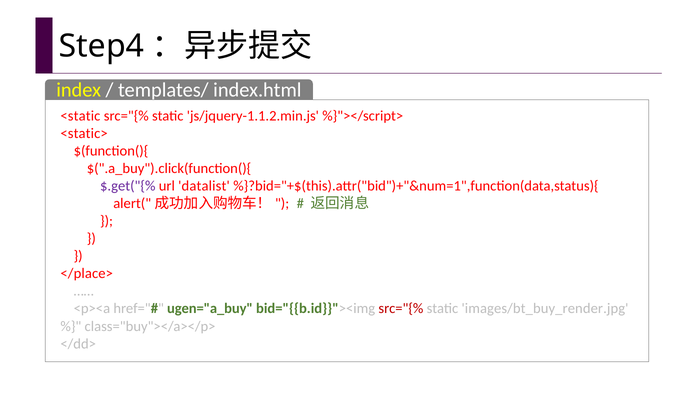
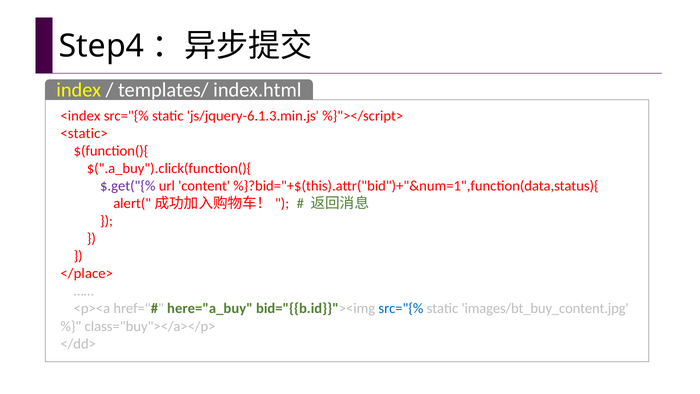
<static: <static -> <index (80, 116)
js/jquery-1.1.2.min.js: js/jquery-1.1.2.min.js -> js/jquery-6.1.3.min.js (253, 116)
datalist: datalist -> content (204, 186)
ugen="a_buy: ugen="a_buy -> here="a_buy (210, 308)
src="{% colour: red -> blue (401, 308)
images/bt_buy_render.jpg: images/bt_buy_render.jpg -> images/bt_buy_content.jpg (545, 308)
